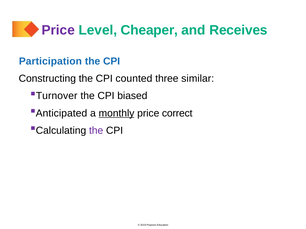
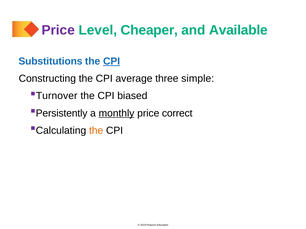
Receives: Receives -> Available (238, 30)
Participation: Participation -> Substitutions (50, 61)
CPI underline: none -> present (112, 61)
counted: counted -> average (134, 79)
similar: similar -> simple (198, 79)
Anticipated: Anticipated -> Persistently (62, 113)
the colour: purple -> orange (96, 131)
